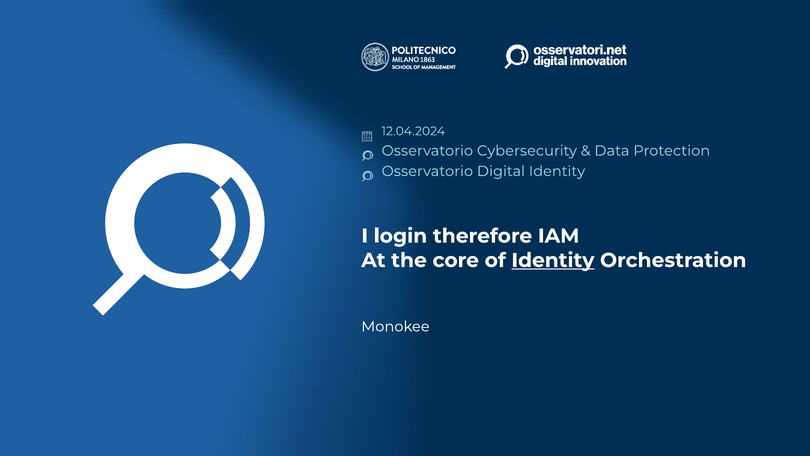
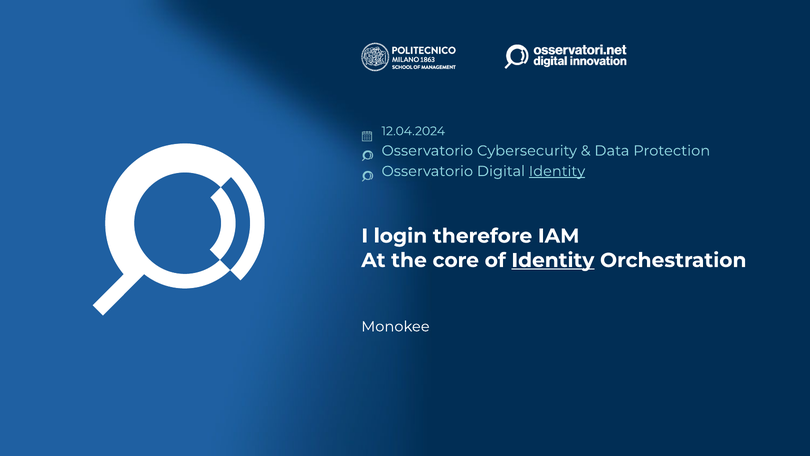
Identity underline: none -> present (557, 171)
